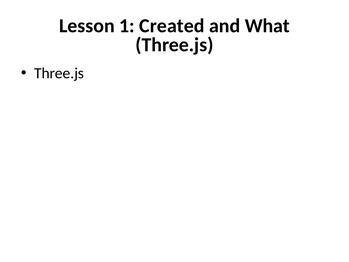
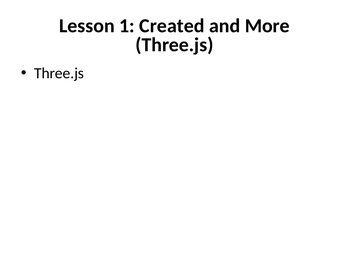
What: What -> More (267, 26)
